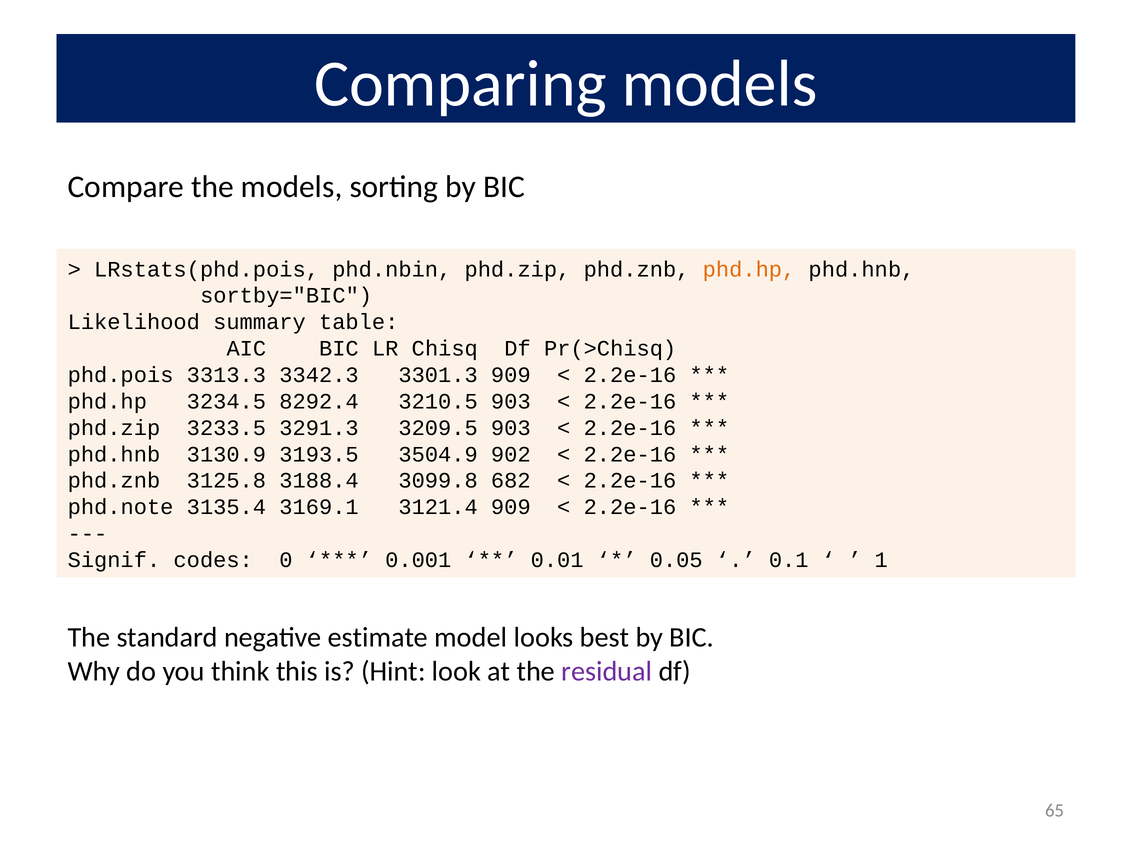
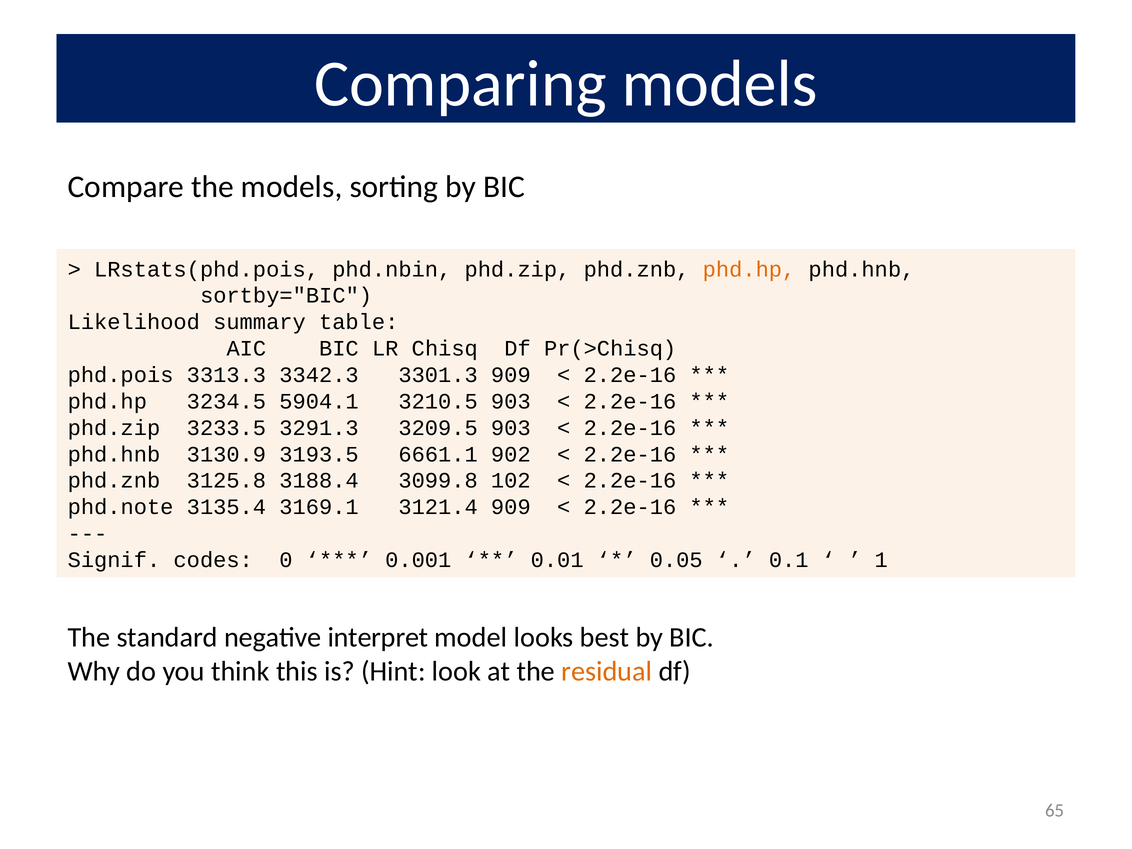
8292.4: 8292.4 -> 5904.1 (319, 401)
3504.9: 3504.9 -> 6661.1 (438, 454)
682: 682 -> 102 (511, 481)
estimate: estimate -> interpret (378, 638)
residual colour: purple -> orange (607, 672)
